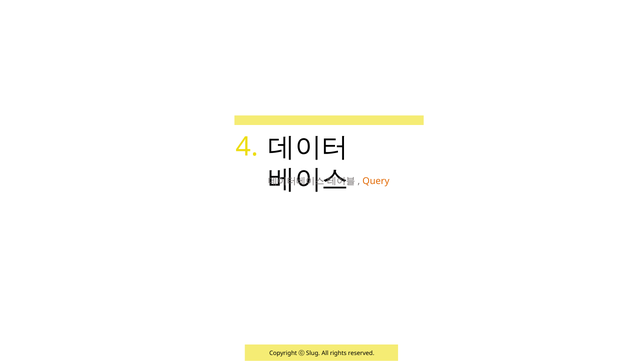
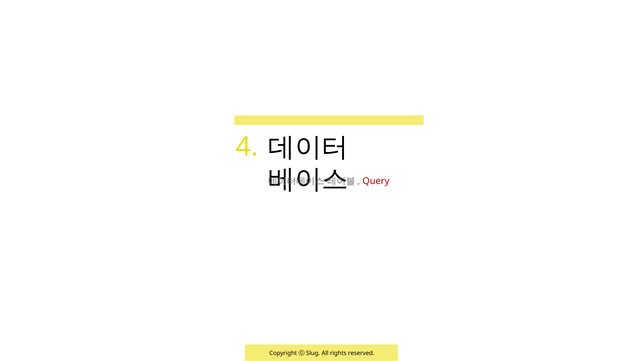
Query colour: orange -> red (376, 181)
